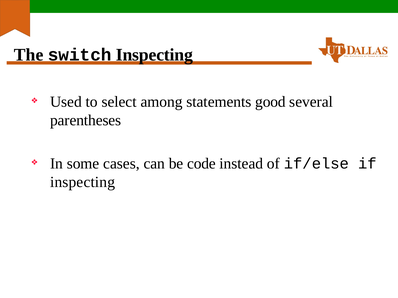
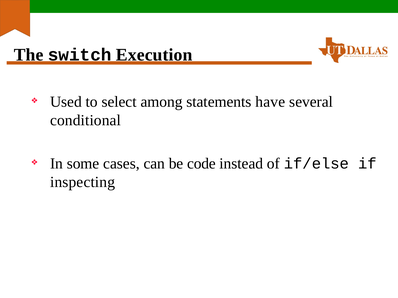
switch Inspecting: Inspecting -> Execution (154, 55)
good: good -> have (270, 102)
parentheses: parentheses -> conditional (86, 120)
